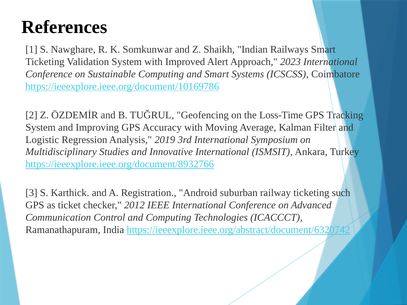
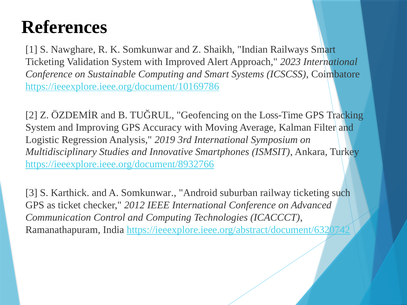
Innovative International: International -> Smartphones (222, 152)
A Registration: Registration -> Somkunwar (149, 193)
